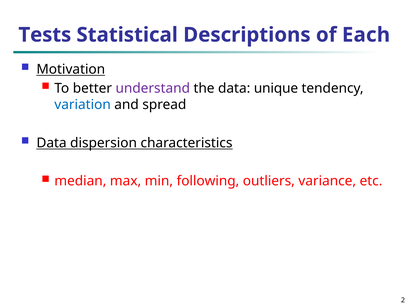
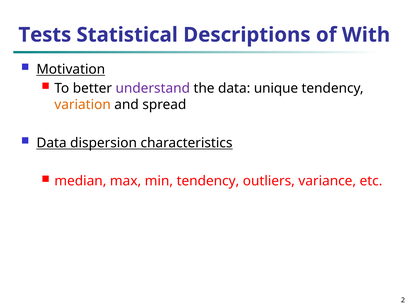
Each: Each -> With (366, 35)
variation colour: blue -> orange (83, 105)
min following: following -> tendency (208, 181)
